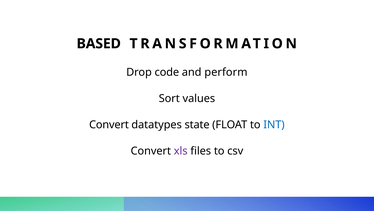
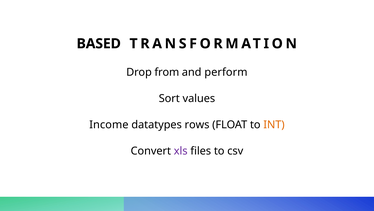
code: code -> from (167, 72)
Convert: Convert -> Income (109, 124)
state: state -> rows (197, 124)
INT colour: blue -> orange (274, 124)
